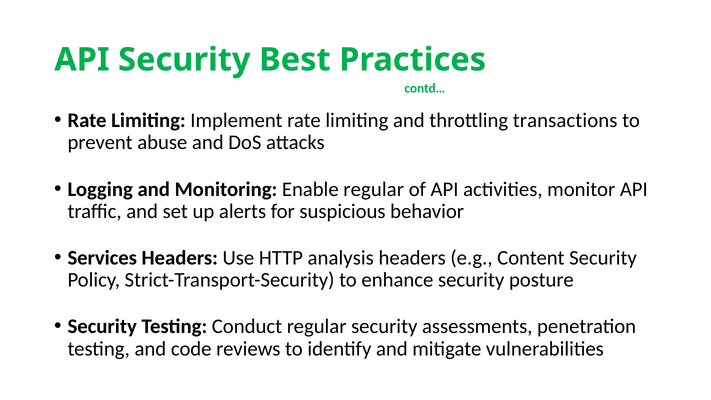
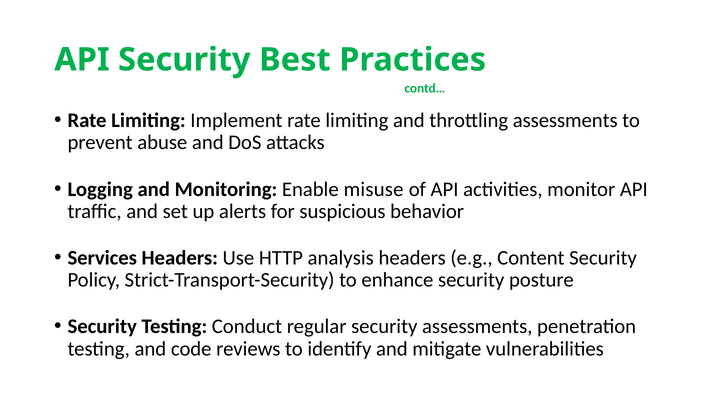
throttling transactions: transactions -> assessments (565, 120)
Enable regular: regular -> misuse (374, 189)
